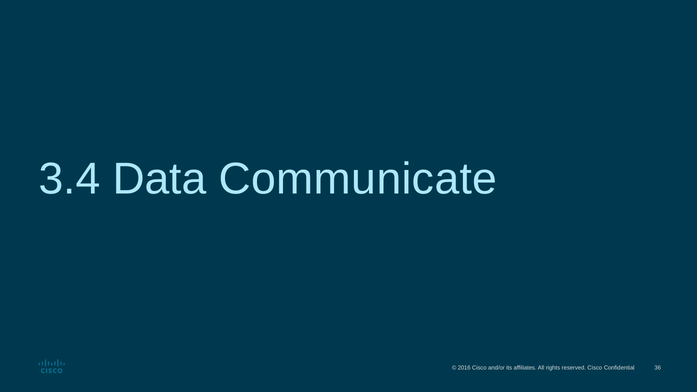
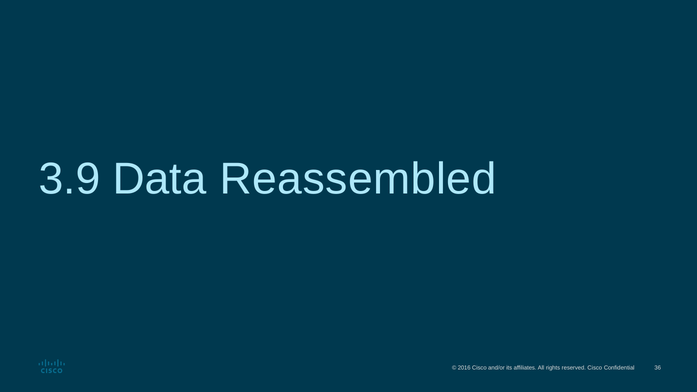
3.4: 3.4 -> 3.9 (70, 179)
Communicate: Communicate -> Reassembled (358, 179)
